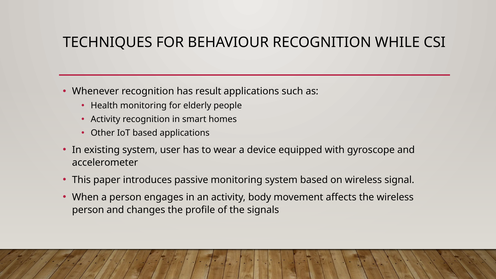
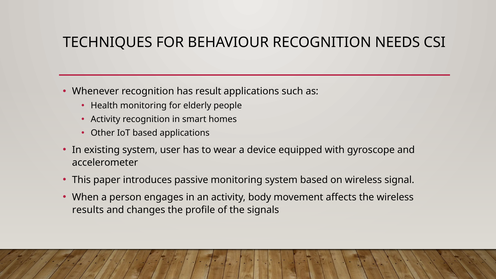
WHILE: WHILE -> NEEDS (397, 42)
person: person -> results (88, 210)
